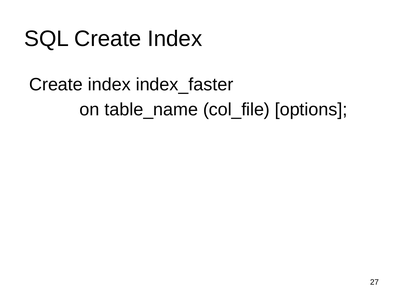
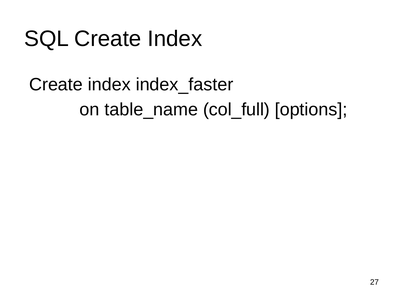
col_file: col_file -> col_full (236, 110)
